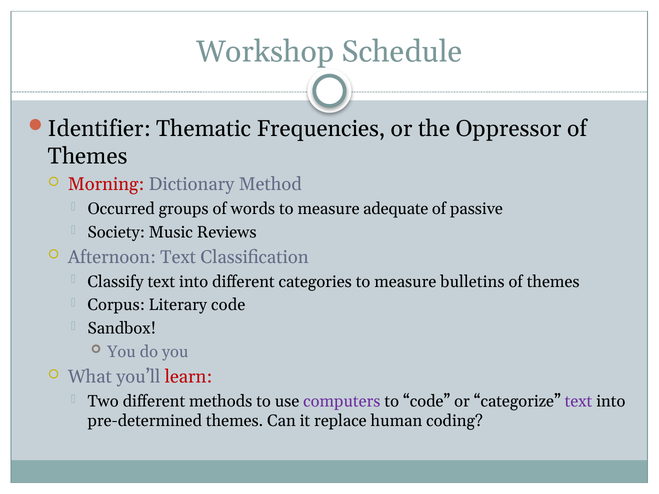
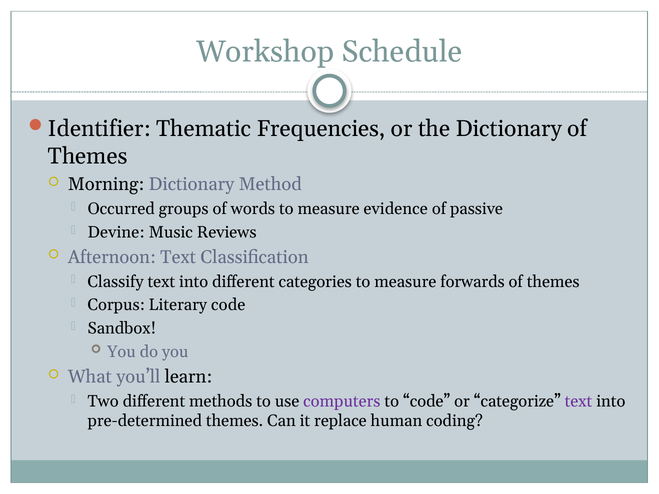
the Oppressor: Oppressor -> Dictionary (509, 129)
Morning colour: red -> black (106, 184)
adequate: adequate -> evidence (396, 209)
Society: Society -> Devine (116, 232)
bulletins: bulletins -> forwards (472, 282)
learn colour: red -> black (188, 377)
